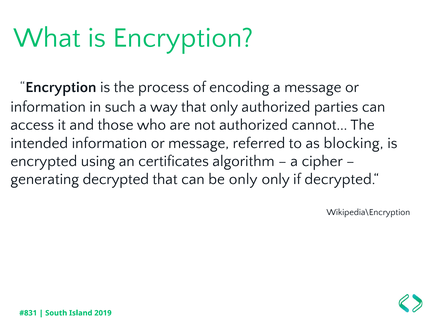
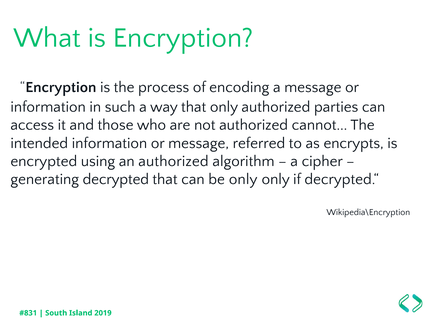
blocking: blocking -> encrypts (354, 143)
an certificates: certificates -> authorized (173, 162)
